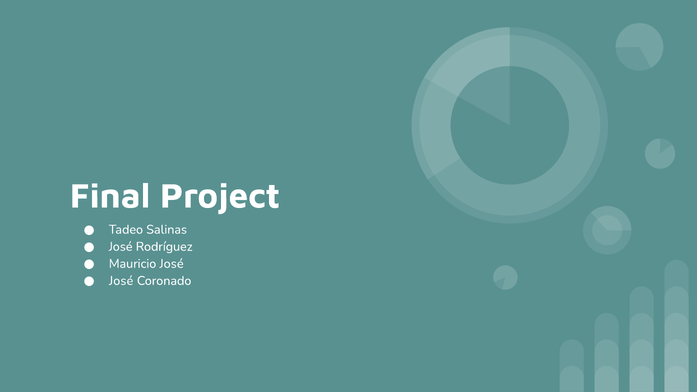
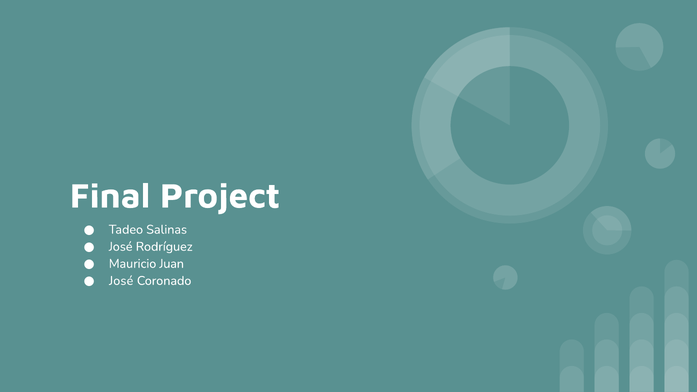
Mauricio José: José -> Juan (172, 264)
